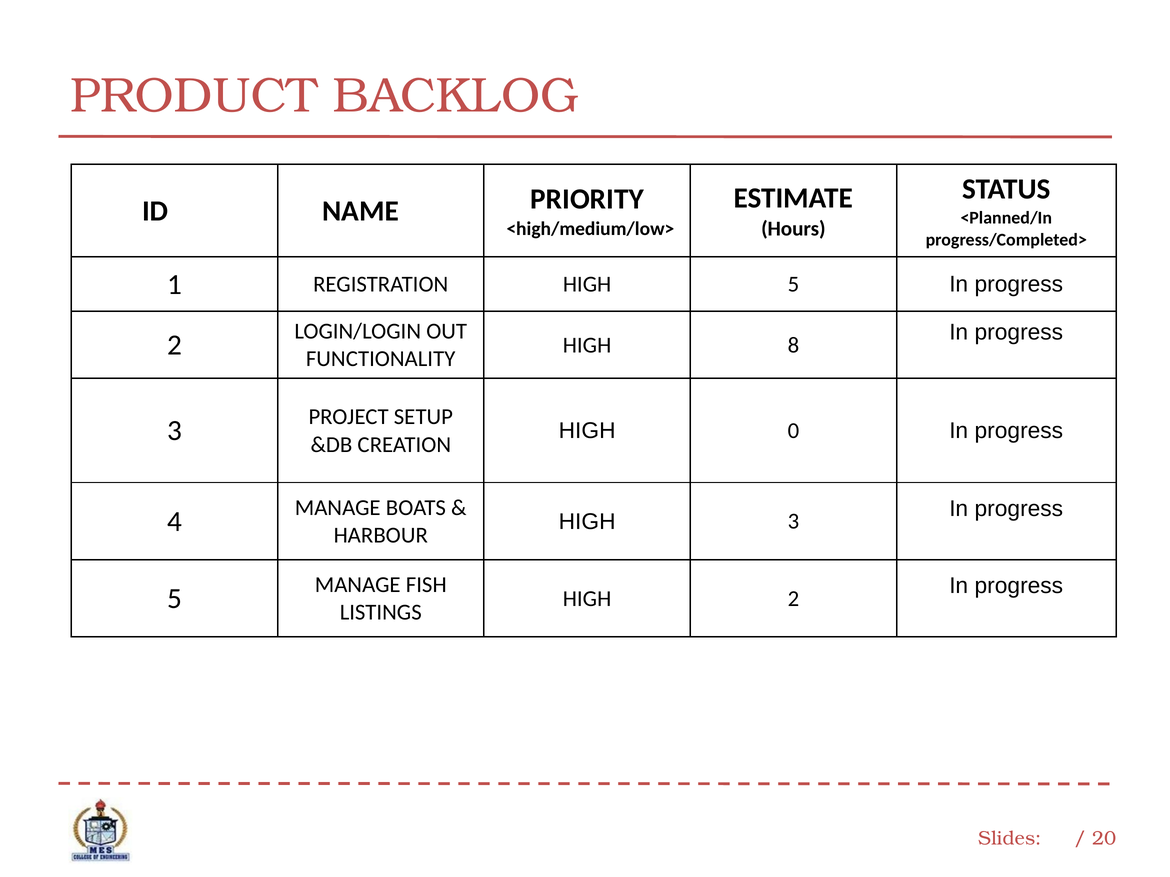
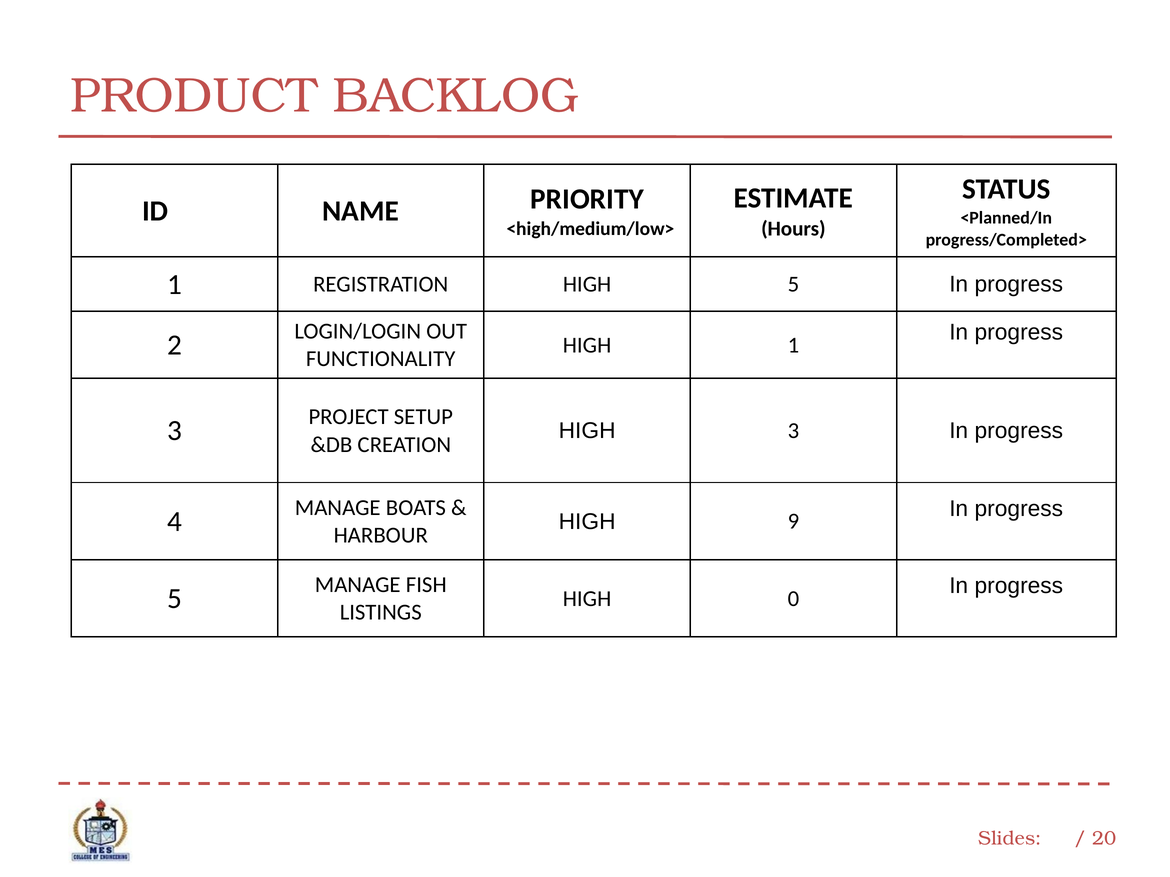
HIGH 8: 8 -> 1 (793, 345)
HIGH 0: 0 -> 3 (793, 431)
HIGH 3: 3 -> 9 (793, 522)
HIGH 2: 2 -> 0 (793, 599)
